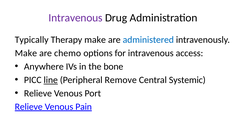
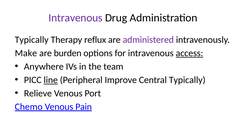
Therapy make: make -> reflux (95, 40)
administered colour: blue -> purple (148, 40)
chemo: chemo -> burden (68, 53)
access underline: none -> present (189, 53)
bone: bone -> team (113, 67)
Remove: Remove -> Improve (121, 80)
Central Systemic: Systemic -> Typically (187, 80)
Relieve: Relieve -> Chemo (29, 107)
